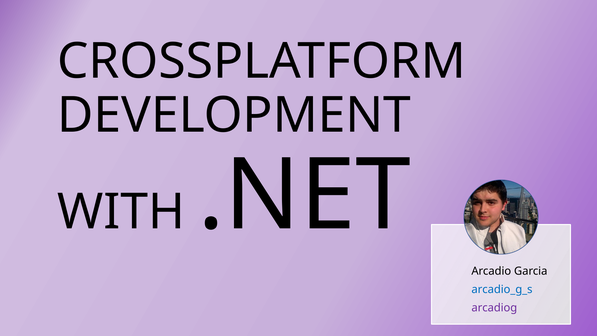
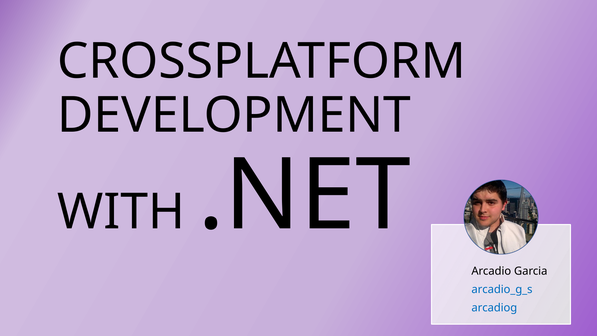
arcadiog colour: purple -> blue (494, 308)
